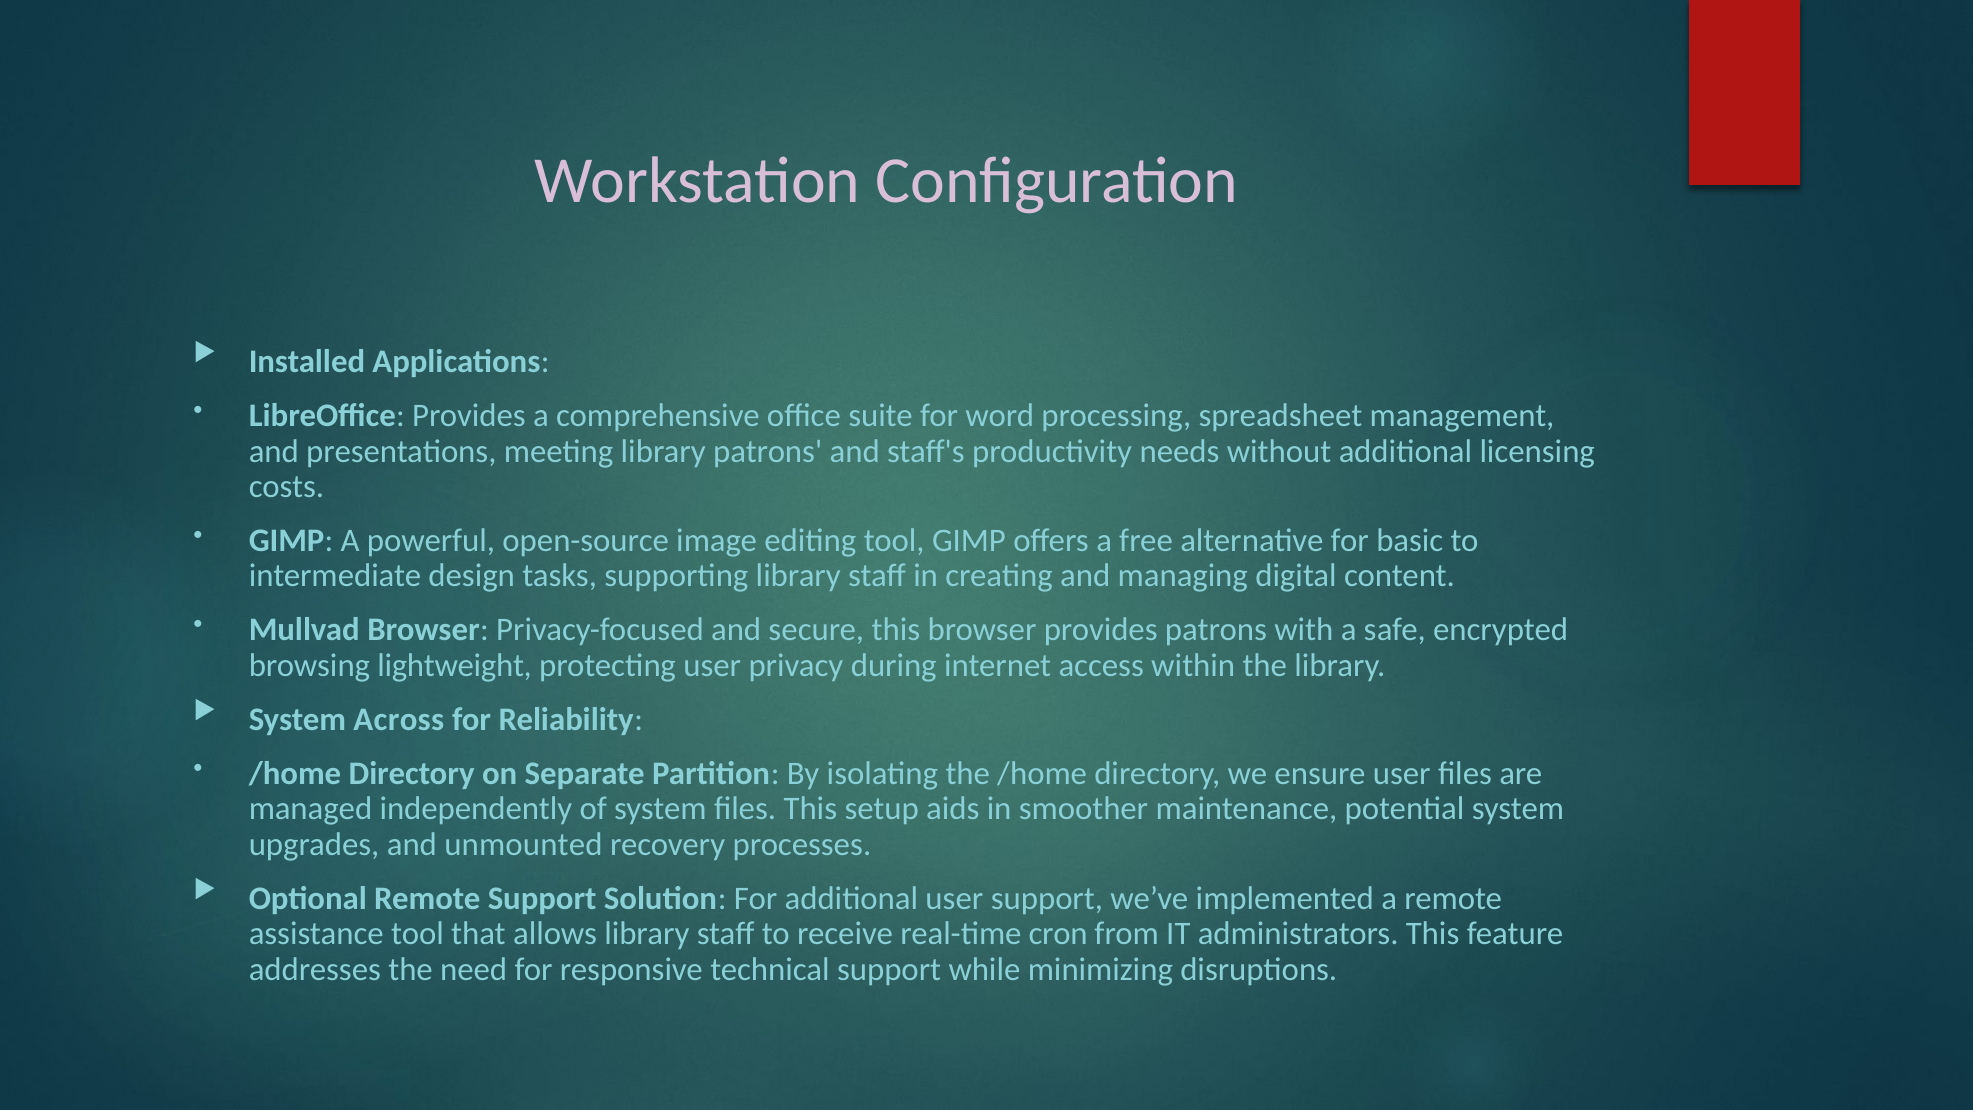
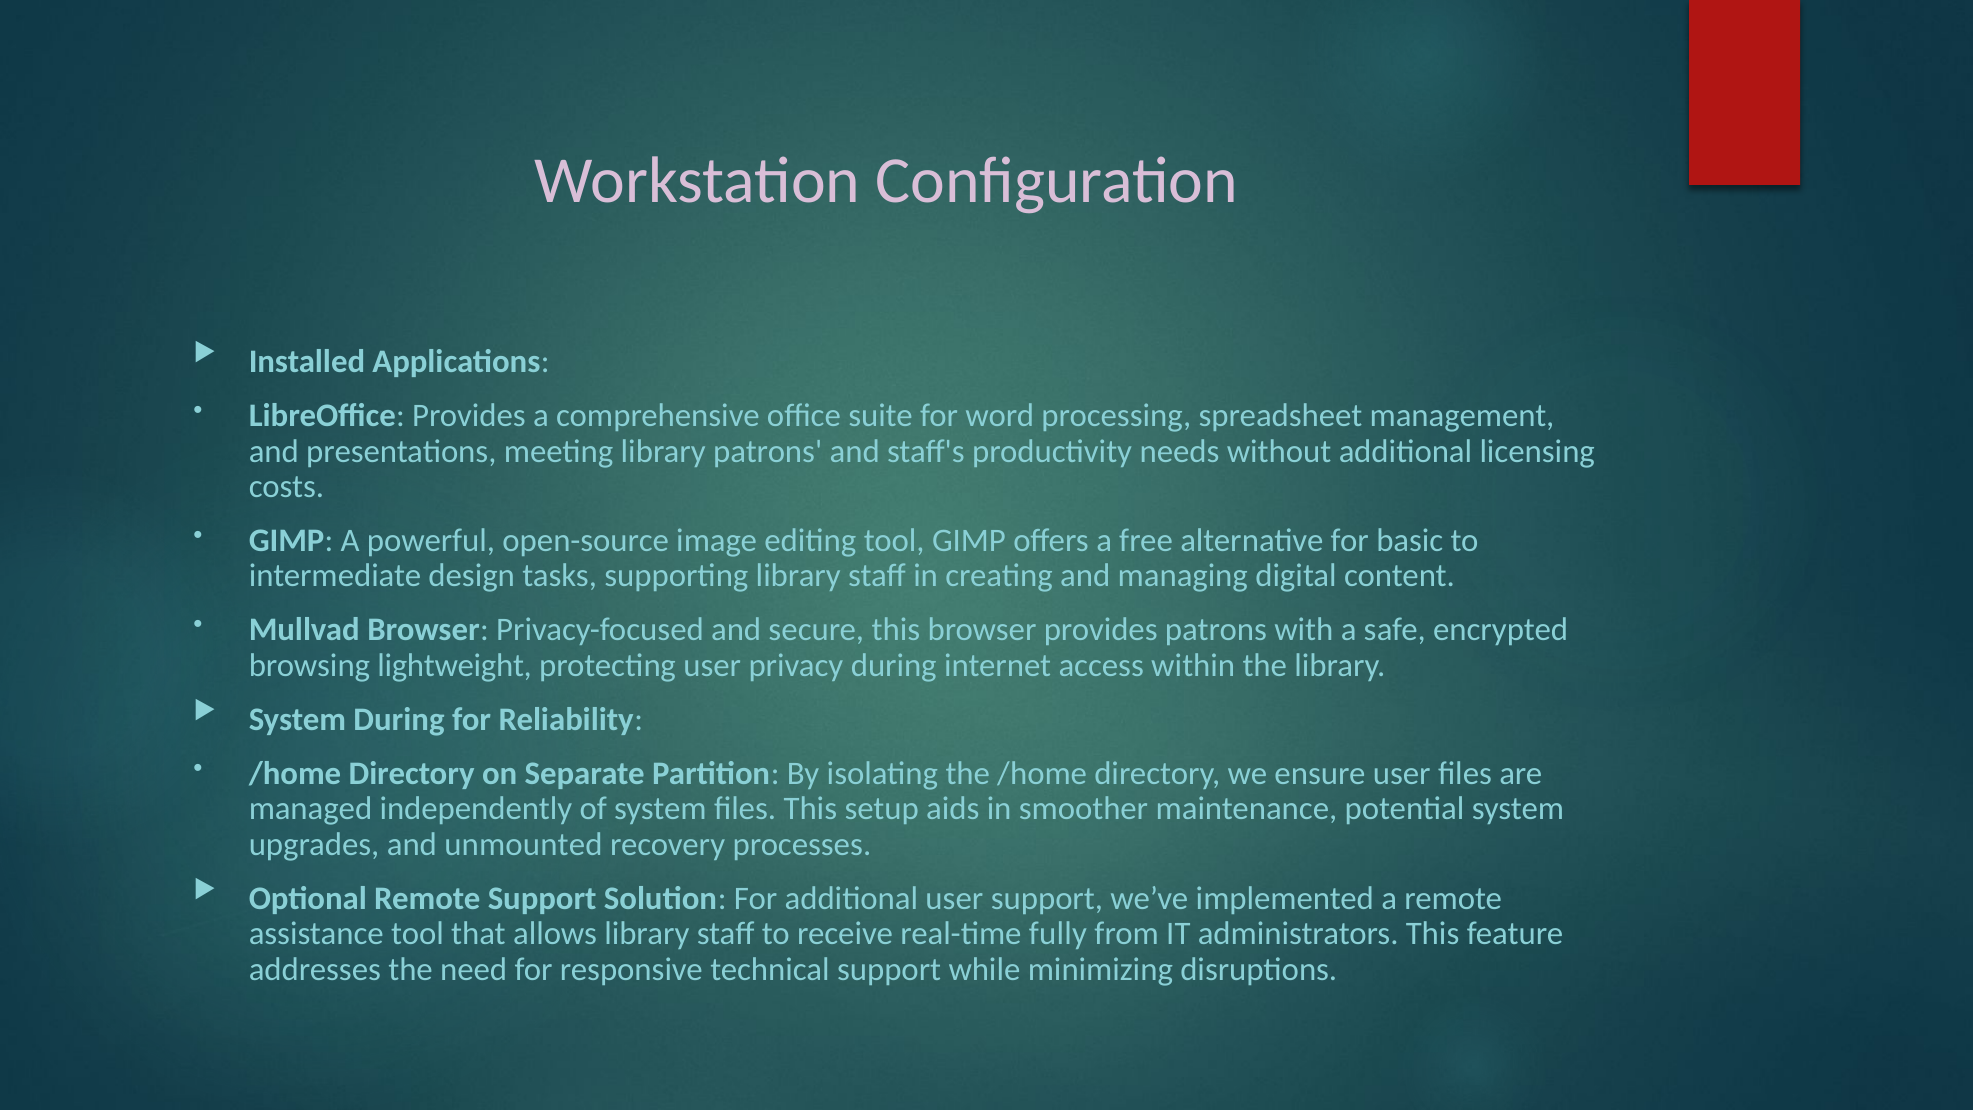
System Across: Across -> During (399, 719)
cron: cron -> fully (1058, 934)
